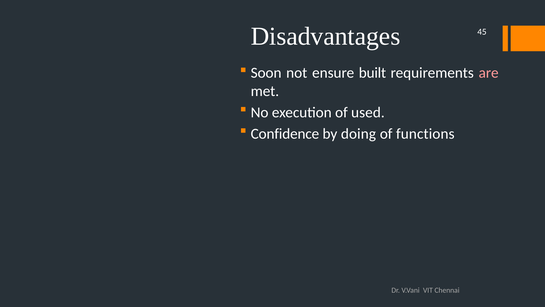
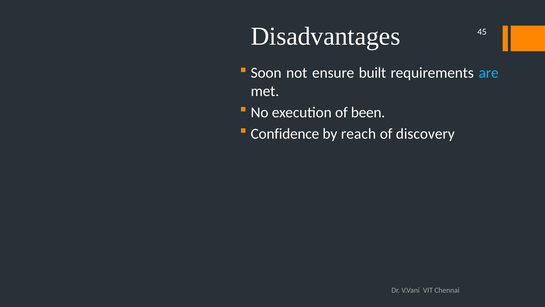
are colour: pink -> light blue (489, 73)
used: used -> been (368, 112)
doing: doing -> reach (358, 134)
functions: functions -> discovery (425, 134)
